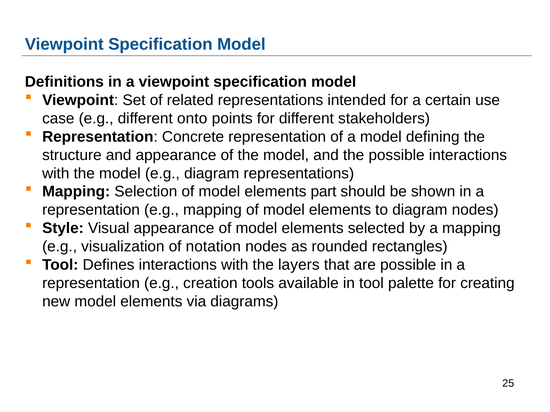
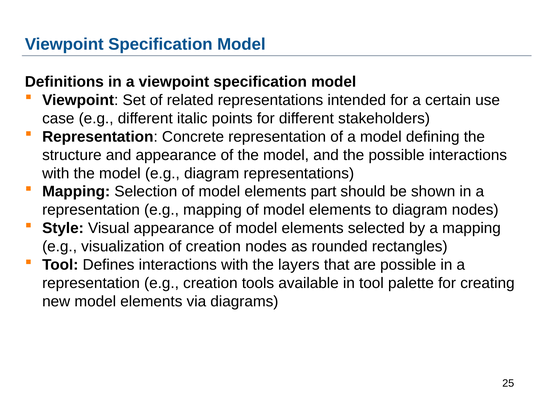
onto: onto -> italic (192, 118)
of notation: notation -> creation (213, 247)
